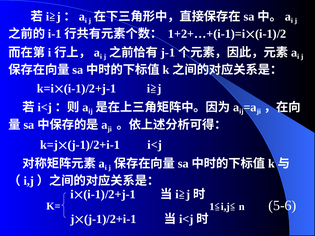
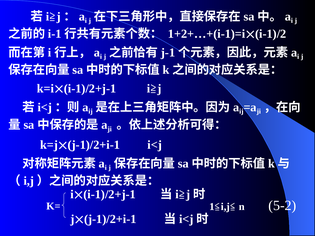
5-6: 5-6 -> 5-2 (282, 206)
